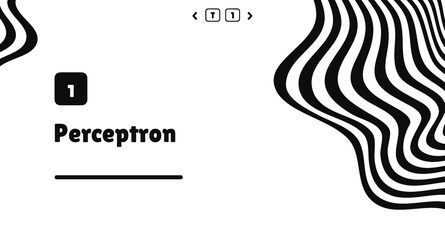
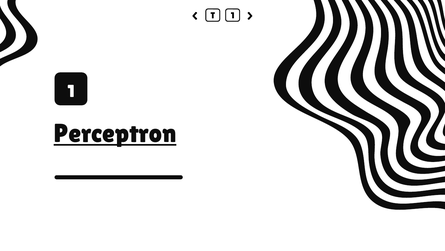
Perceptron underline: none -> present (115, 133)
